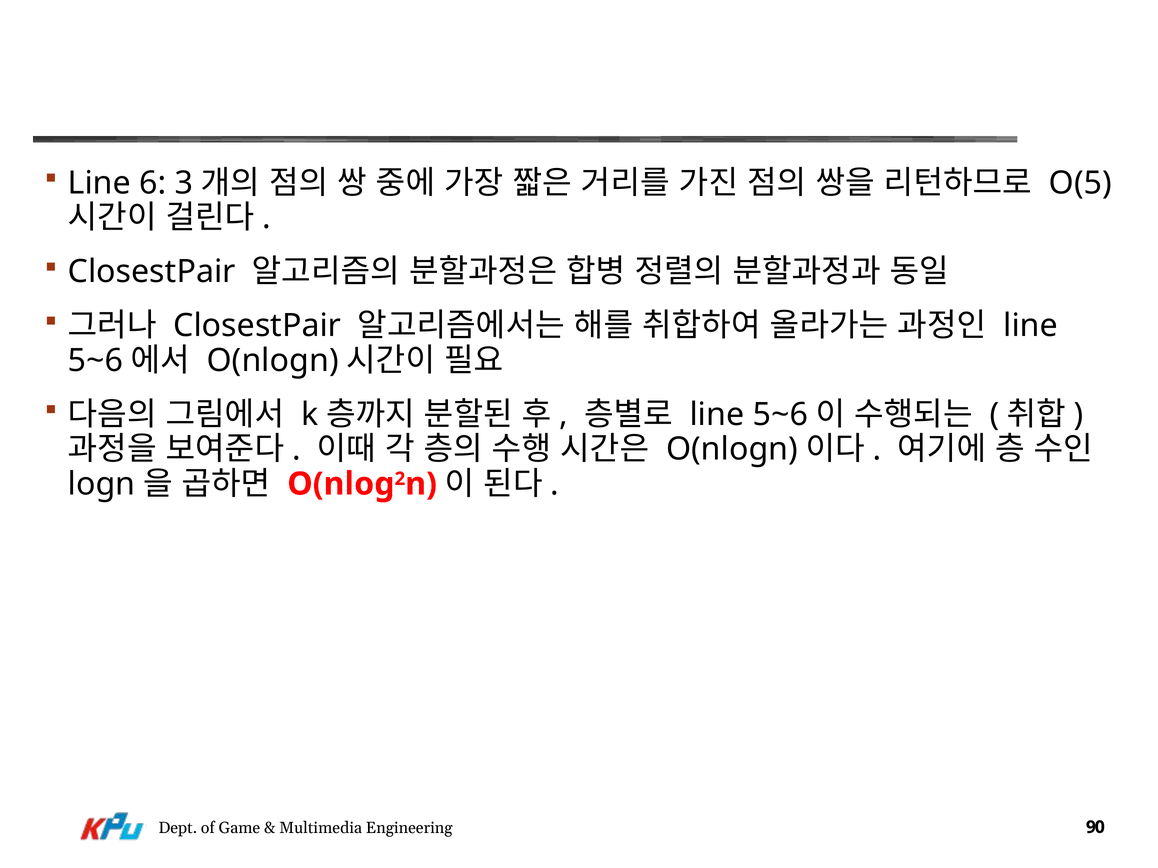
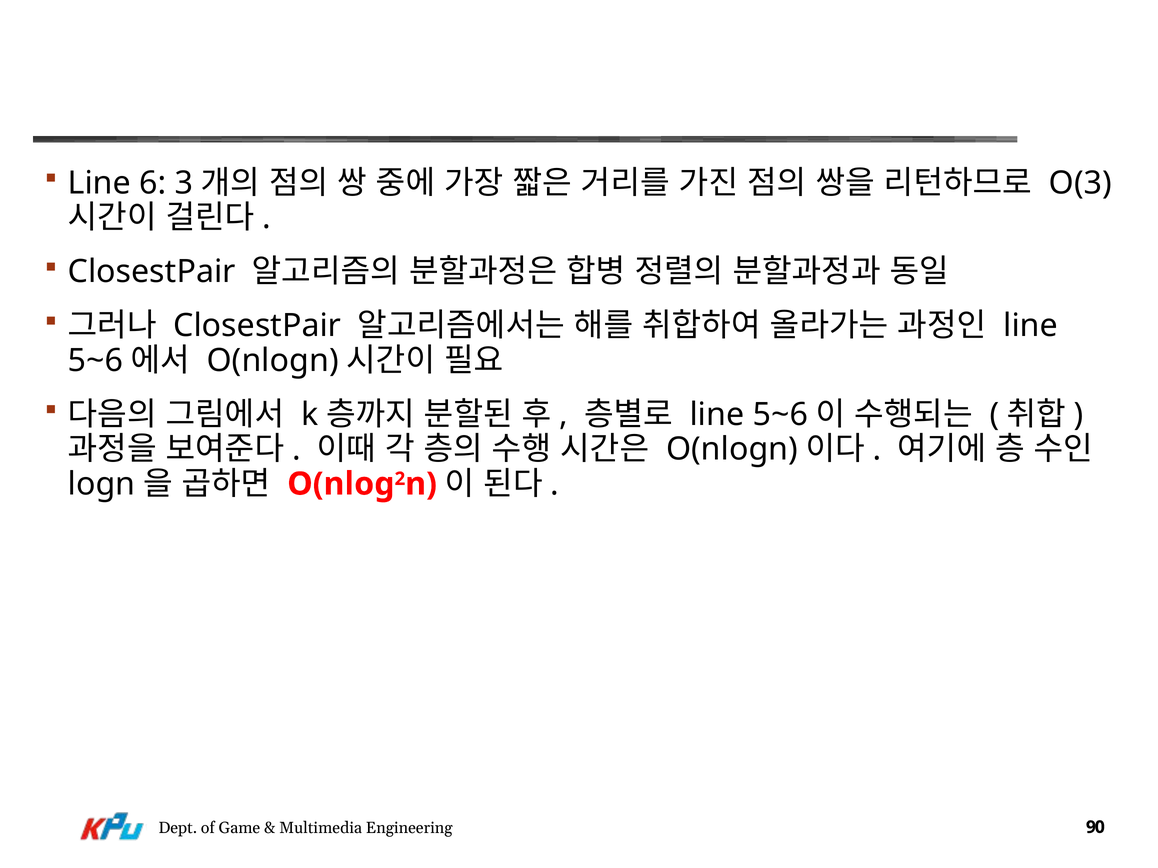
O(5: O(5 -> O(3 (1080, 183)
